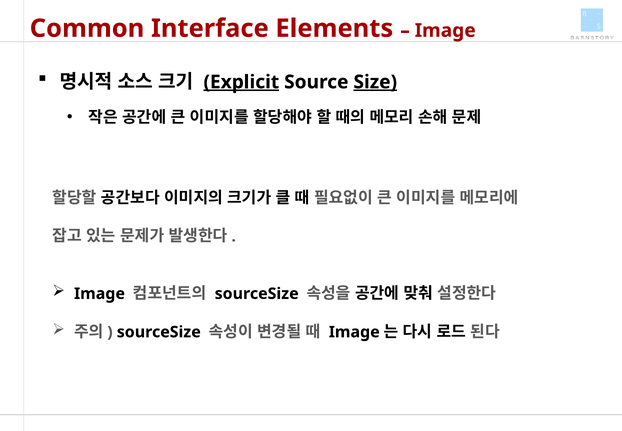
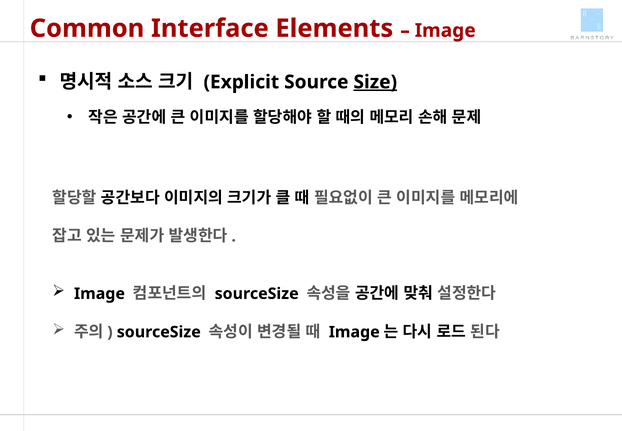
Explicit underline: present -> none (241, 82)
